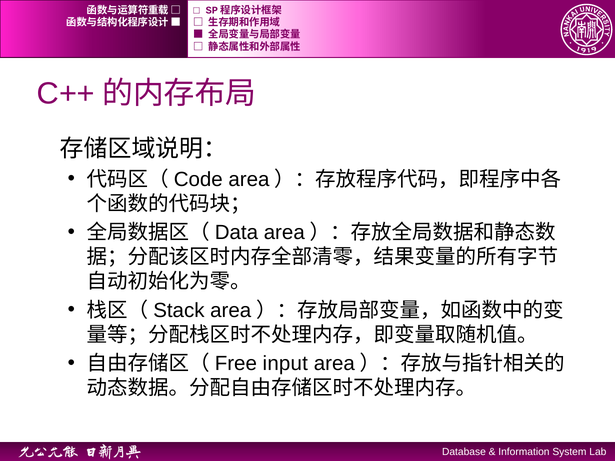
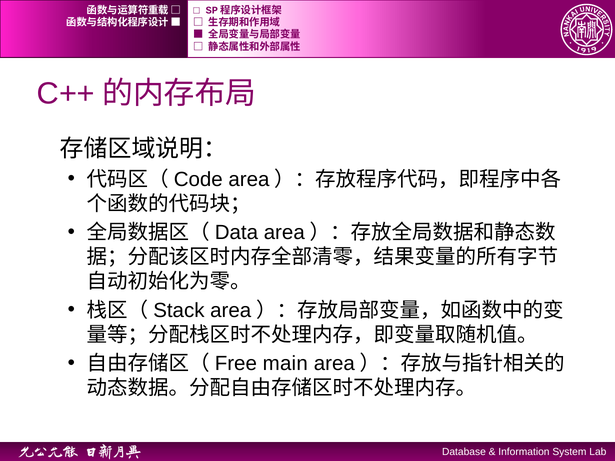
input: input -> main (285, 364)
